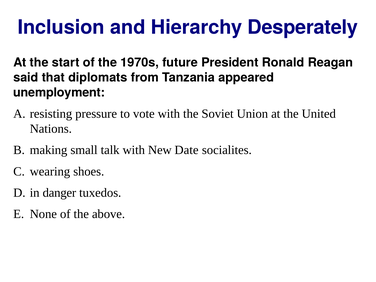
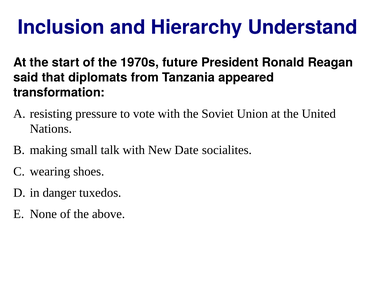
Desperately: Desperately -> Understand (303, 27)
unemployment: unemployment -> transformation (59, 92)
